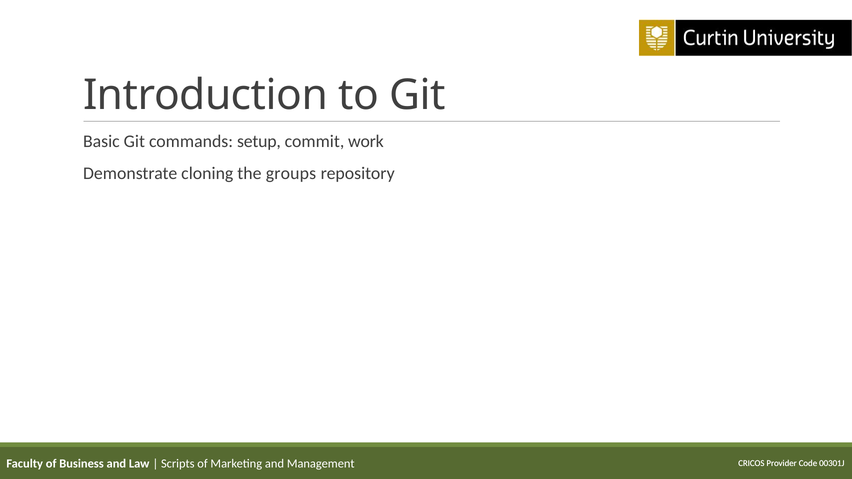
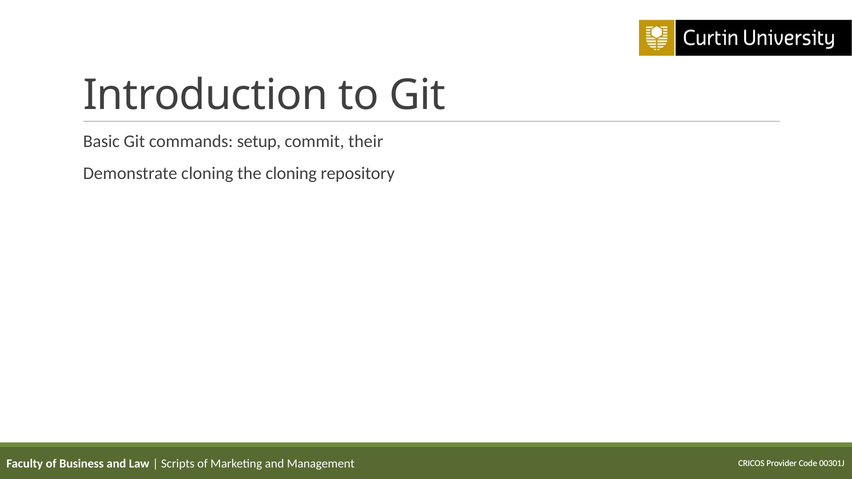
work: work -> their (366, 142)
the groups: groups -> cloning (291, 173)
